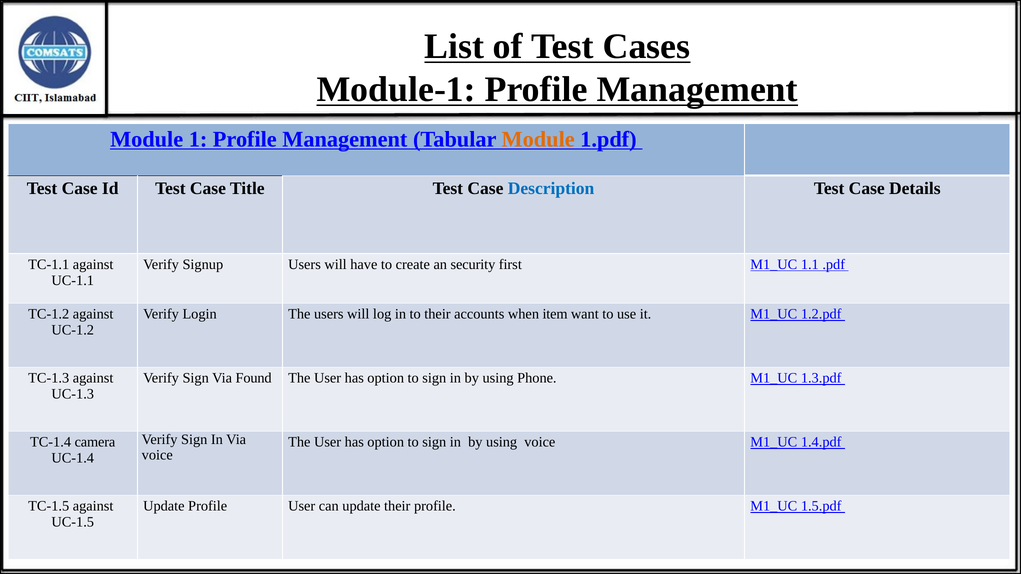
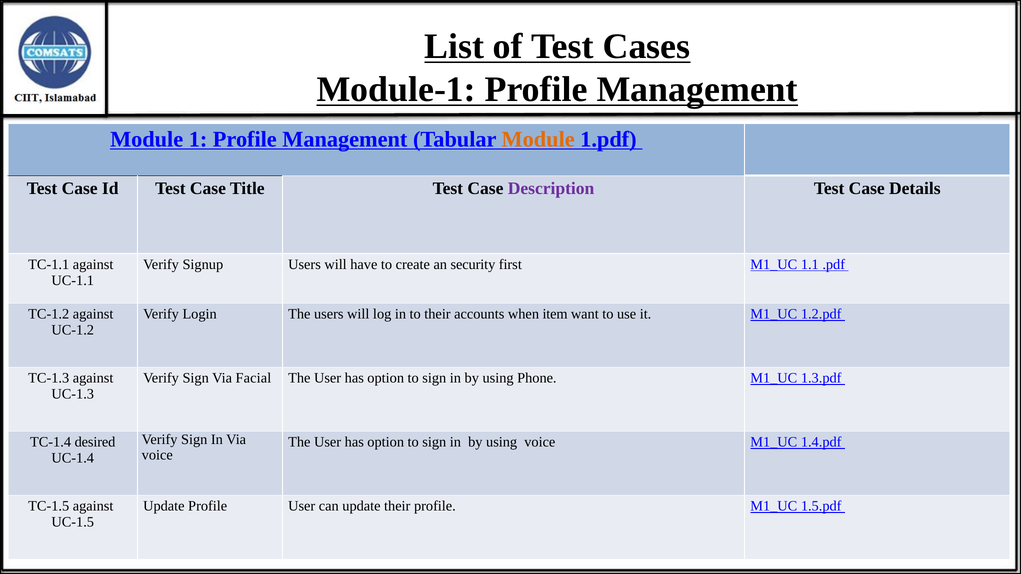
Description colour: blue -> purple (551, 188)
Found: Found -> Facial (253, 378)
camera: camera -> desired (95, 442)
